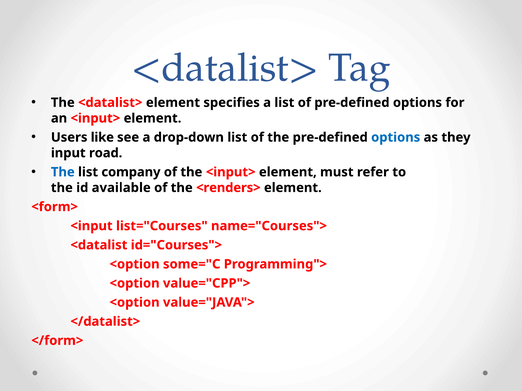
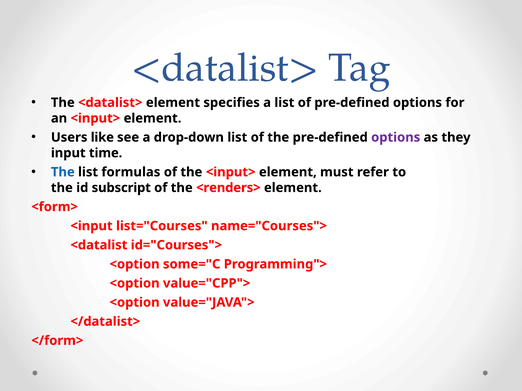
options colour: blue -> purple (396, 137)
road: road -> time (106, 153)
company: company -> formulas (131, 172)
available: available -> subscript (121, 188)
